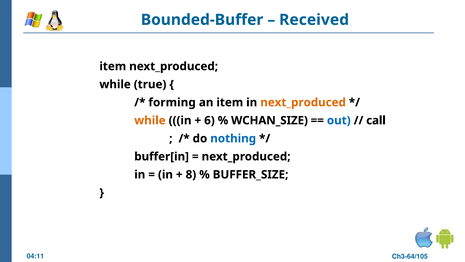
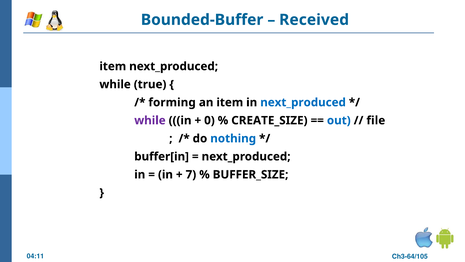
next_produced colour: orange -> blue (303, 102)
while colour: orange -> purple (150, 120)
6: 6 -> 0 (209, 120)
WCHAN_SIZE: WCHAN_SIZE -> CREATE_SIZE (269, 120)
call: call -> file (376, 120)
8: 8 -> 7 (191, 174)
